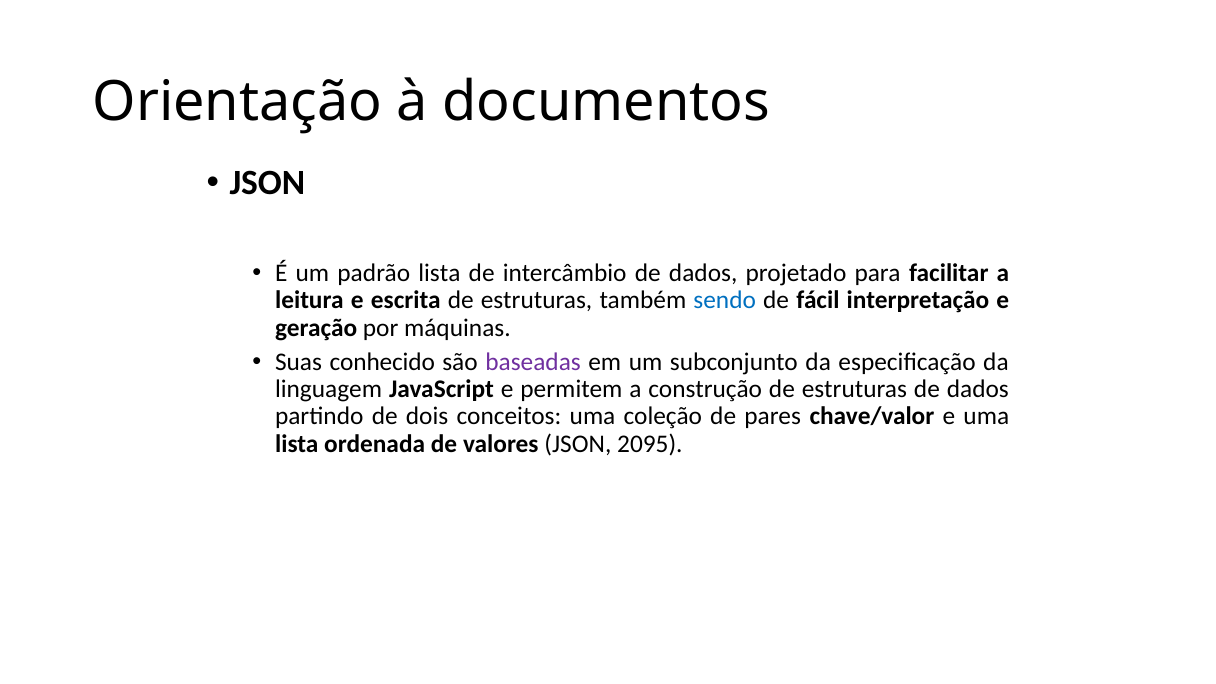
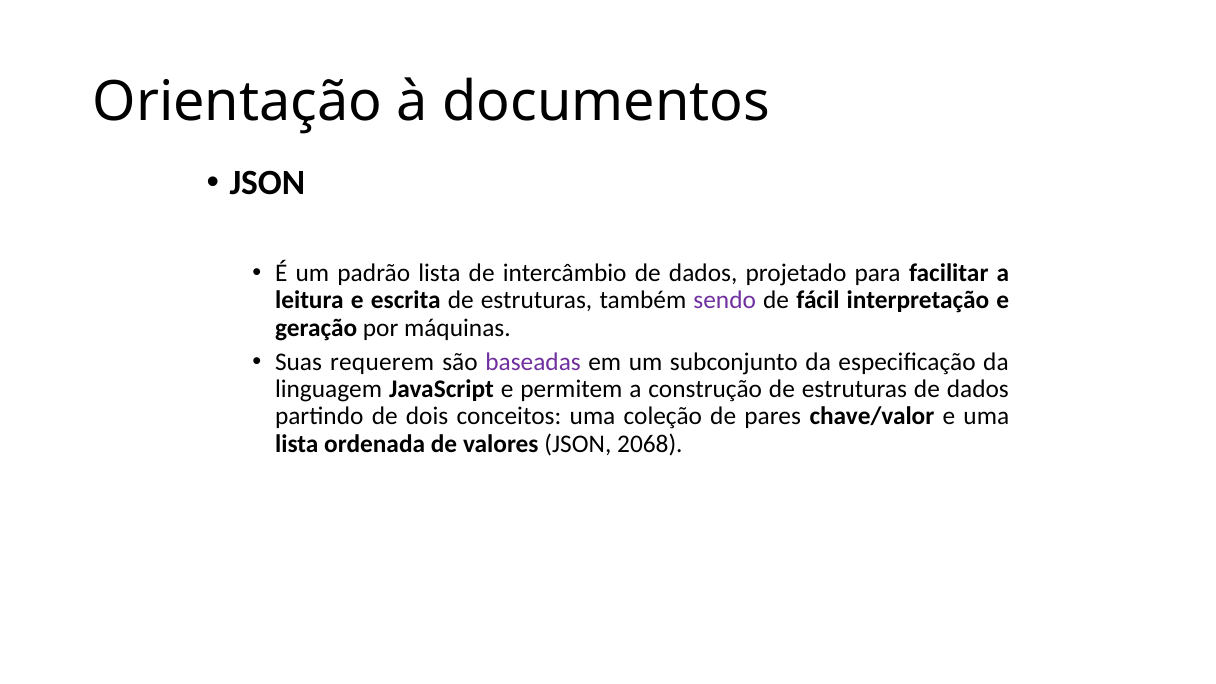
sendo colour: blue -> purple (725, 301)
conhecido: conhecido -> requerem (382, 362)
2095: 2095 -> 2068 (650, 444)
